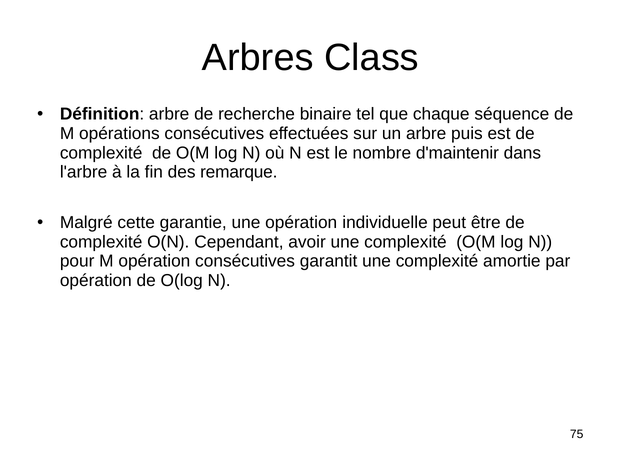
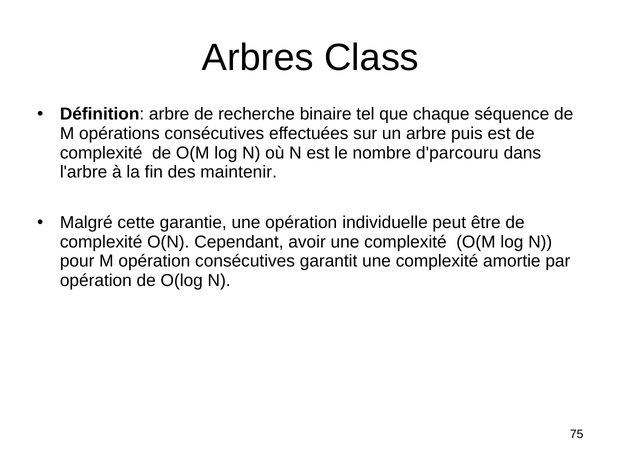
d'maintenir: d'maintenir -> d'parcouru (457, 153)
remarque: remarque -> maintenir (239, 172)
